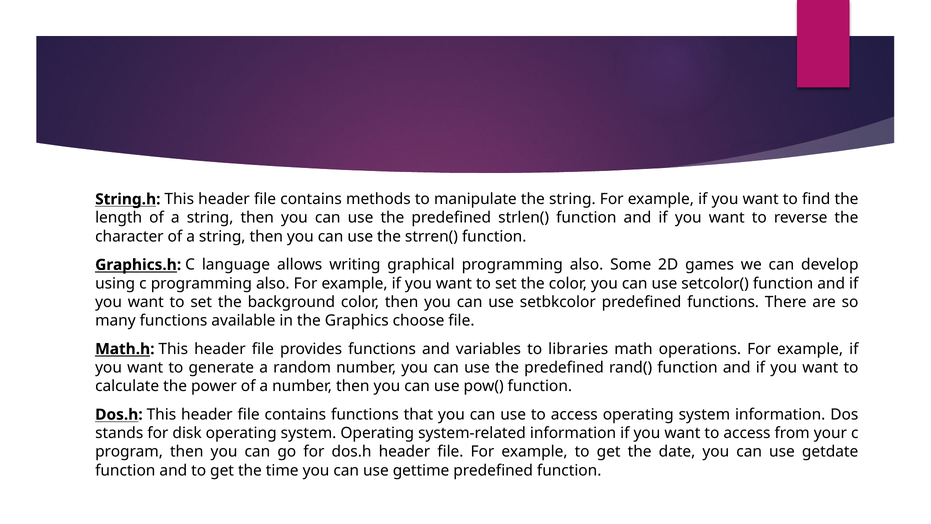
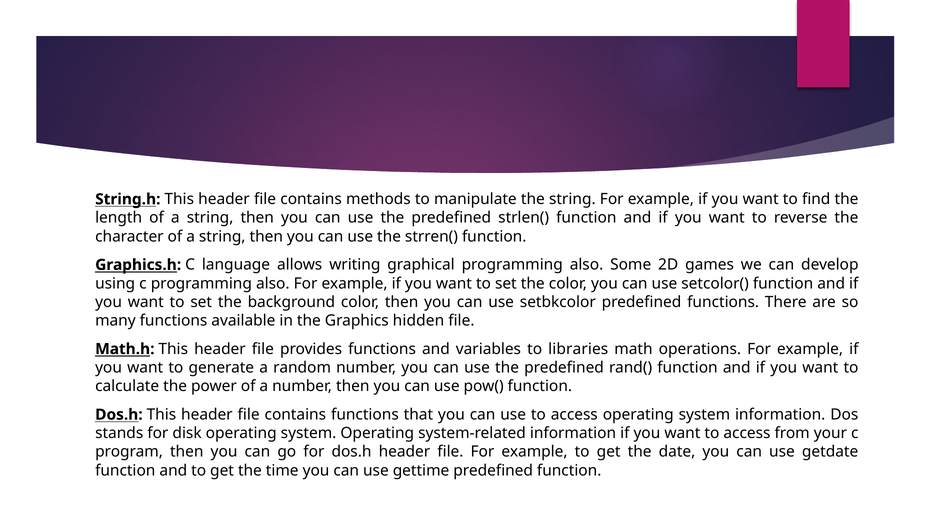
choose: choose -> hidden (418, 321)
